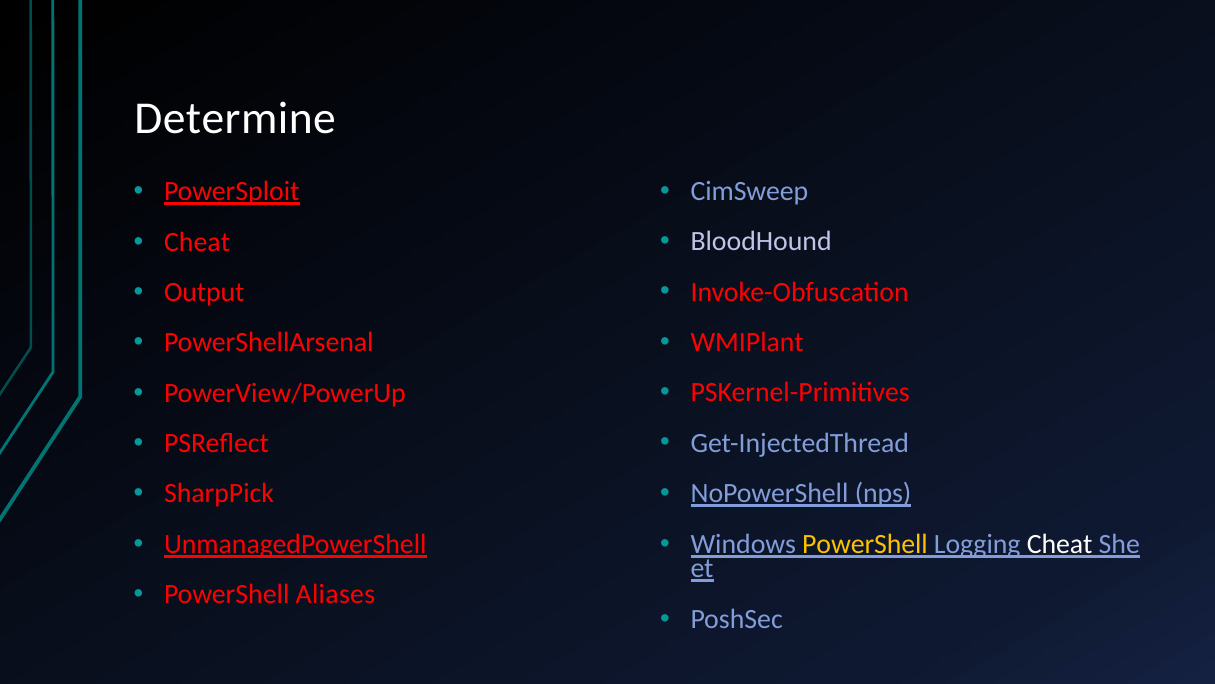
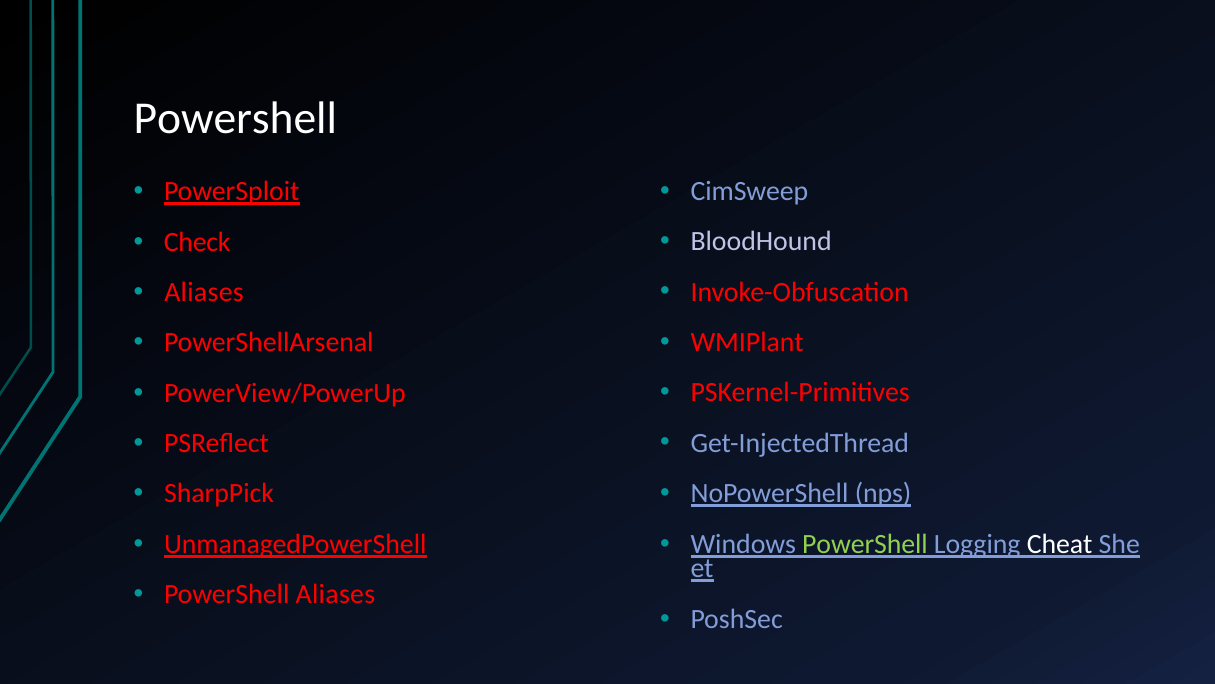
Determine: Determine -> Powershell (235, 118)
Cheat: Cheat -> Check (197, 242)
Output: Output -> Aliases (204, 292)
PowerShell colour: yellow -> light green (865, 544)
